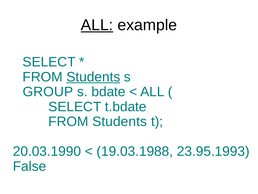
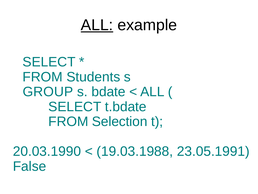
Students underline: present -> none (93, 77)
Students: Students -> Selection (120, 121)
23.95.1993: 23.95.1993 -> 23.05.1991 (213, 151)
